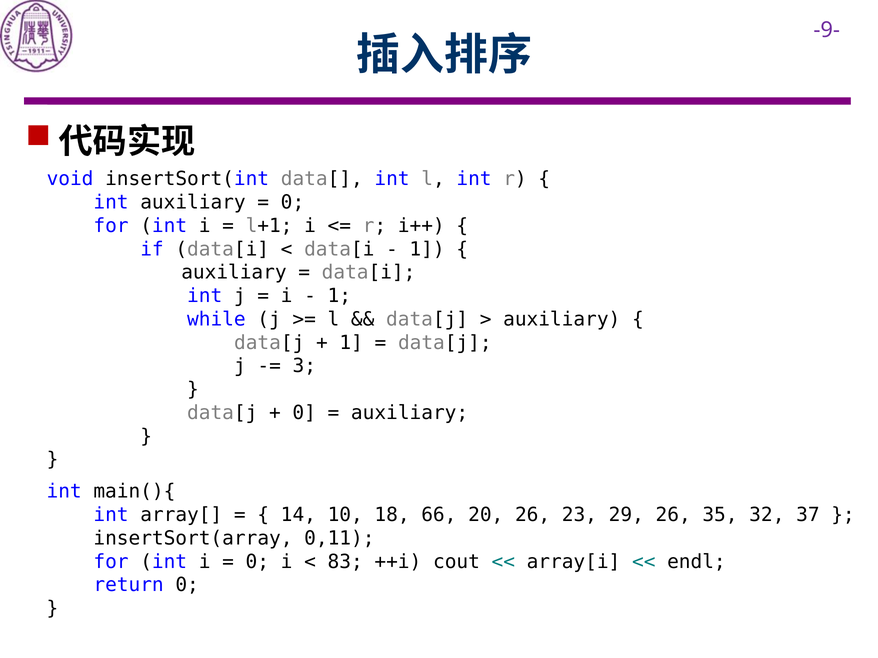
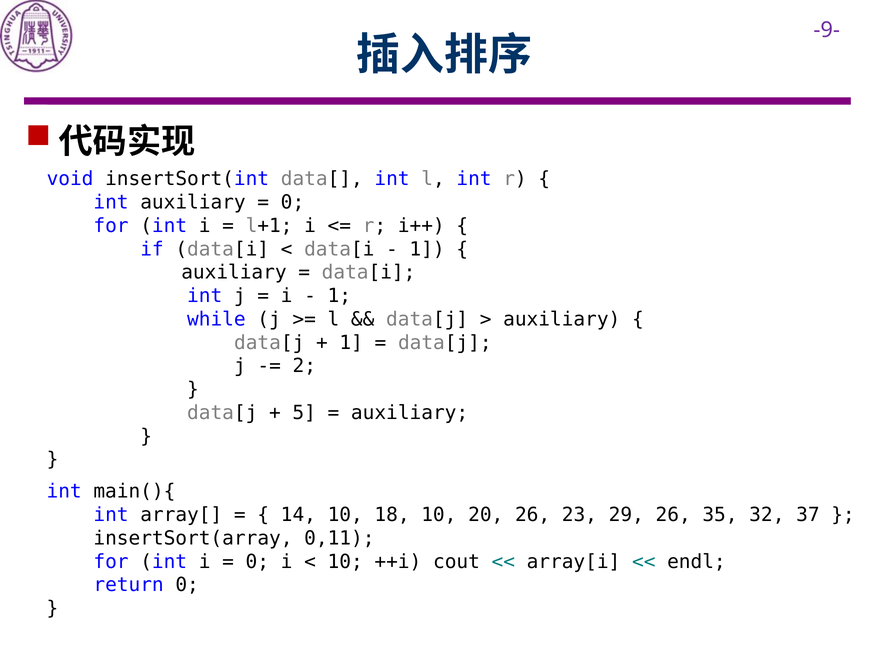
3: 3 -> 2 (304, 366)
0: 0 -> 5 (304, 413)
18 66: 66 -> 10 (439, 515)
83: 83 -> 10 (345, 562)
